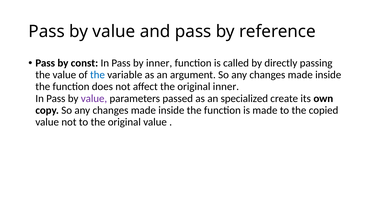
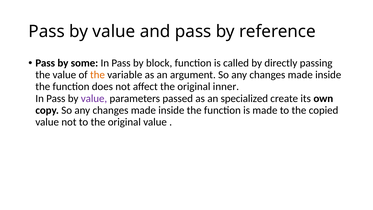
const: const -> some (84, 63)
by inner: inner -> block (159, 63)
the colour: blue -> orange (97, 75)
